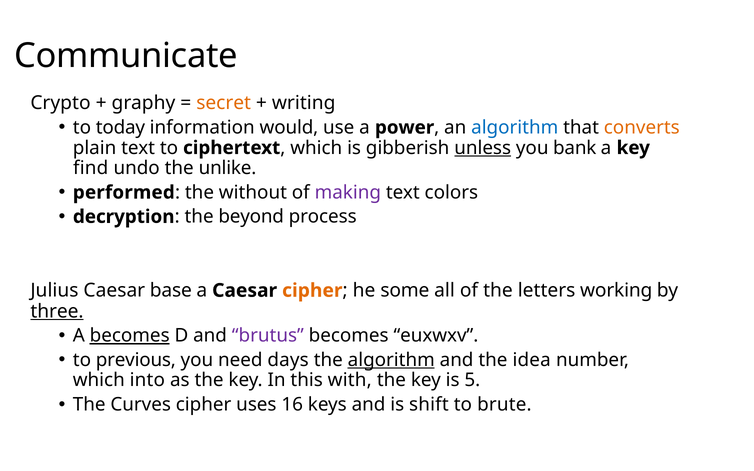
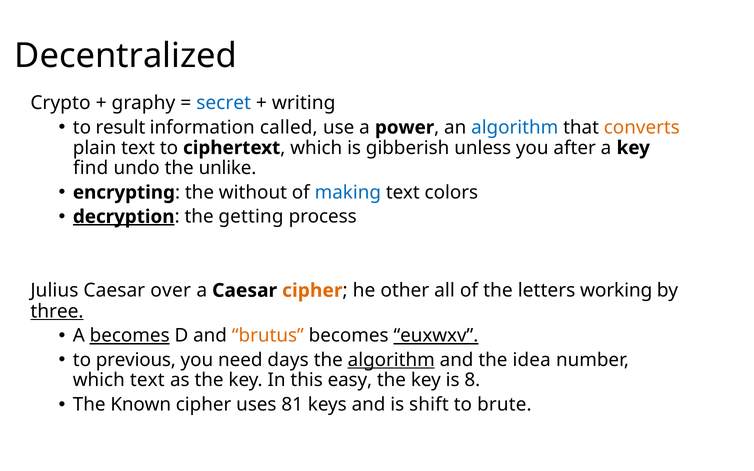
Communicate: Communicate -> Decentralized (126, 56)
secret colour: orange -> blue (224, 103)
today: today -> result (120, 128)
would: would -> called (289, 128)
unless underline: present -> none (483, 148)
bank: bank -> after (575, 148)
performed: performed -> encrypting (124, 193)
making colour: purple -> blue (348, 193)
decryption underline: none -> present (124, 217)
beyond: beyond -> getting (251, 217)
base: base -> over (171, 291)
some: some -> other (405, 291)
brutus colour: purple -> orange (268, 336)
euxwxv underline: none -> present (436, 336)
which into: into -> text (147, 380)
with: with -> easy (350, 380)
5: 5 -> 8 (472, 380)
Curves: Curves -> Known (141, 405)
16: 16 -> 81 (292, 405)
